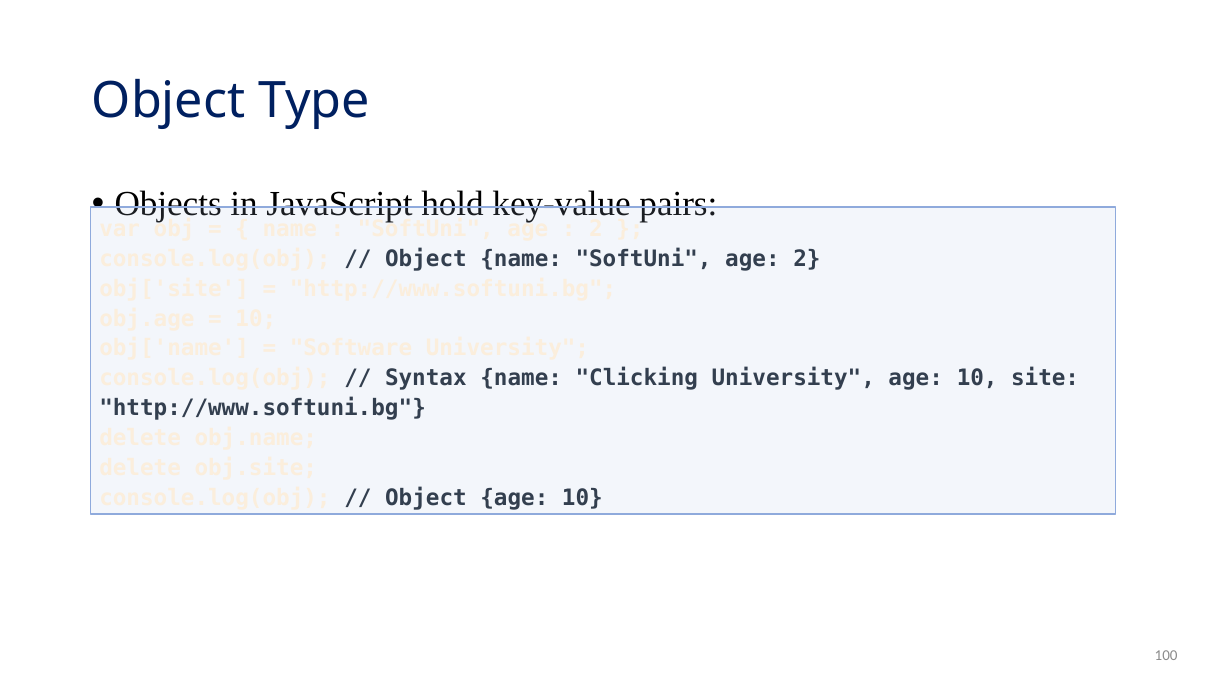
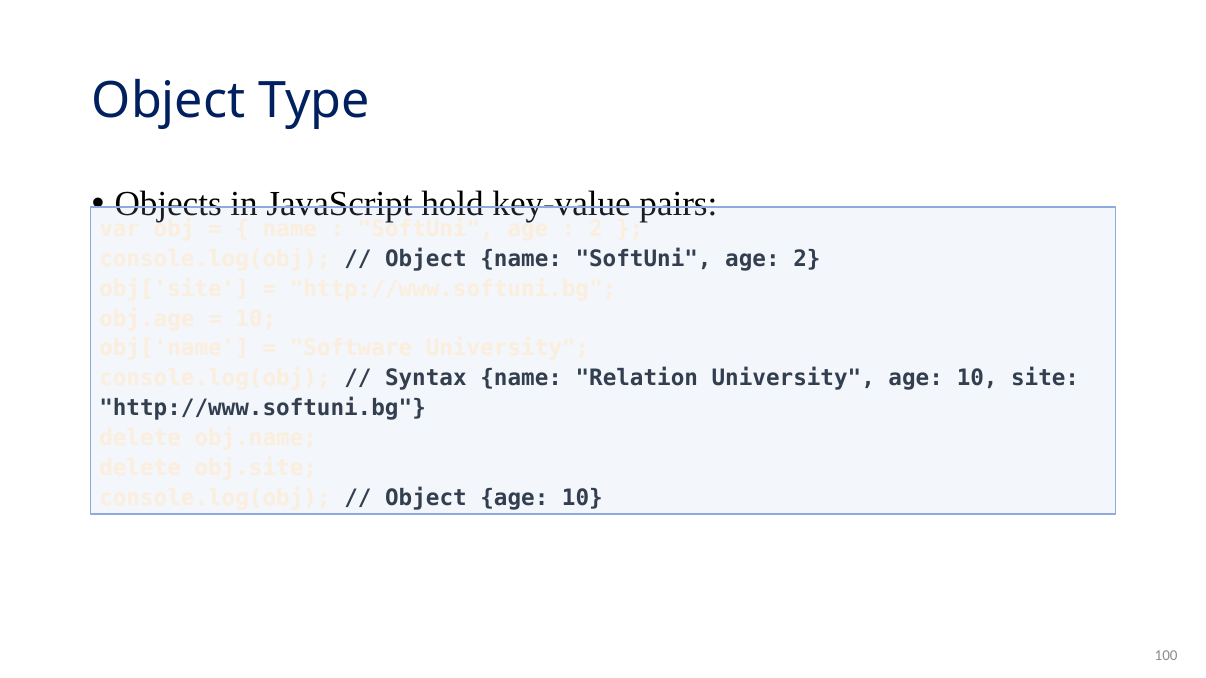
Clicking: Clicking -> Relation (637, 379)
